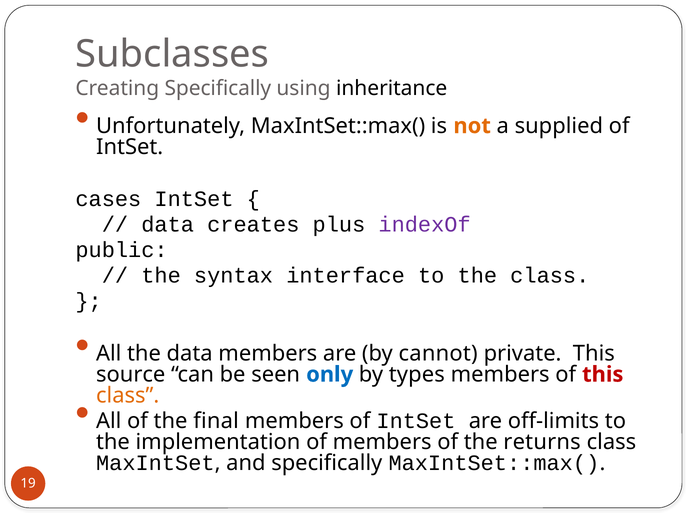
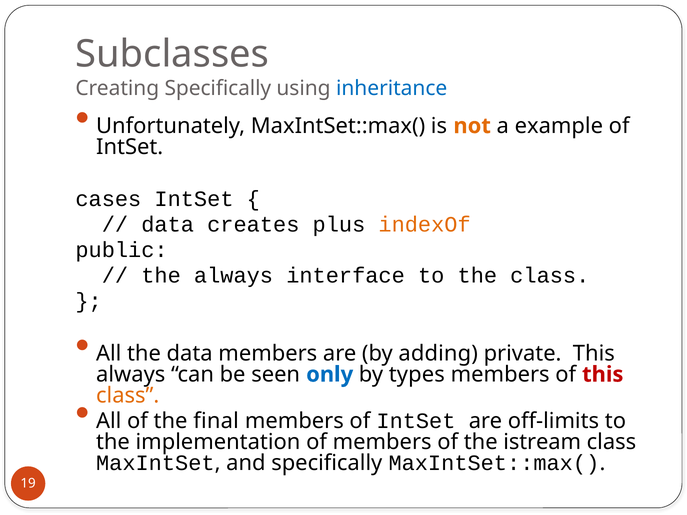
inheritance colour: black -> blue (392, 88)
supplied: supplied -> example (559, 126)
indexOf colour: purple -> orange (425, 225)
the syntax: syntax -> always (234, 276)
cannot: cannot -> adding (438, 354)
source: source -> always (131, 375)
returns: returns -> istream (542, 442)
